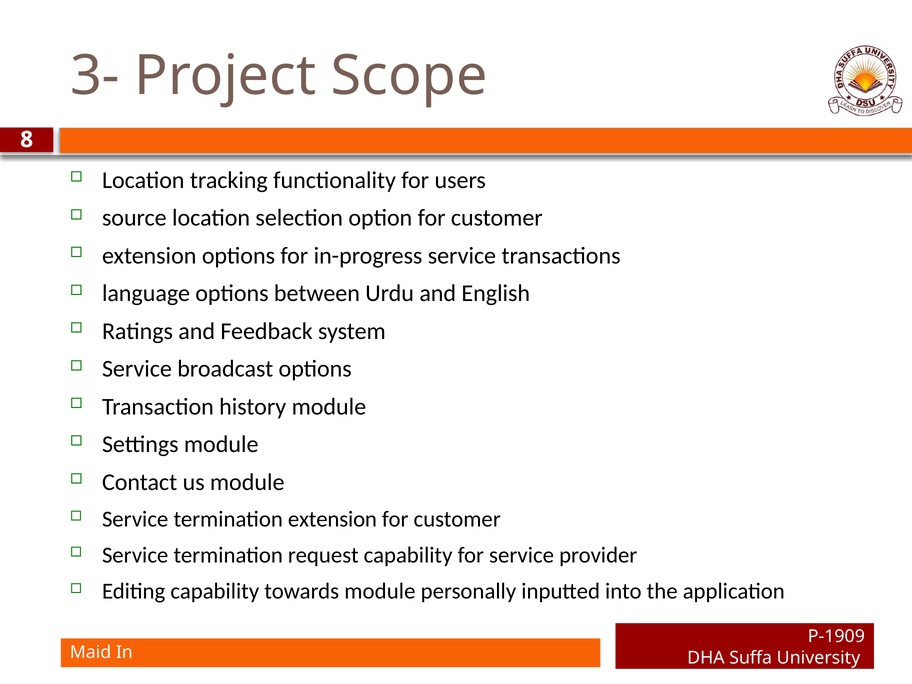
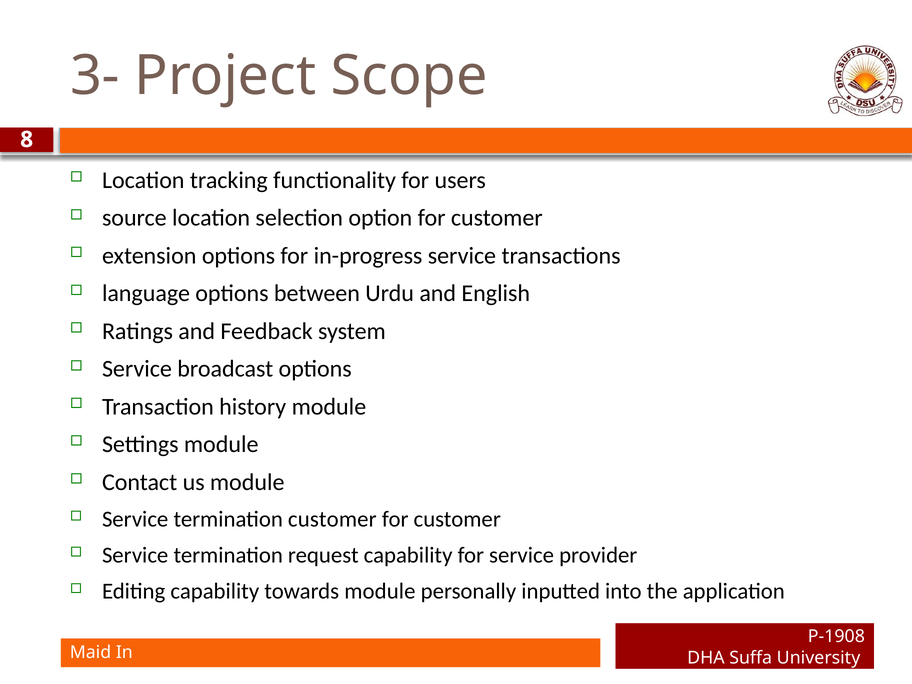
termination extension: extension -> customer (332, 519)
P-1909: P-1909 -> P-1908 (836, 637)
